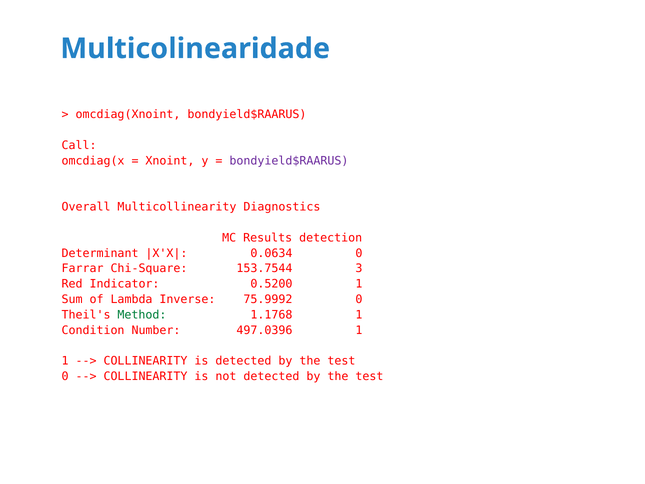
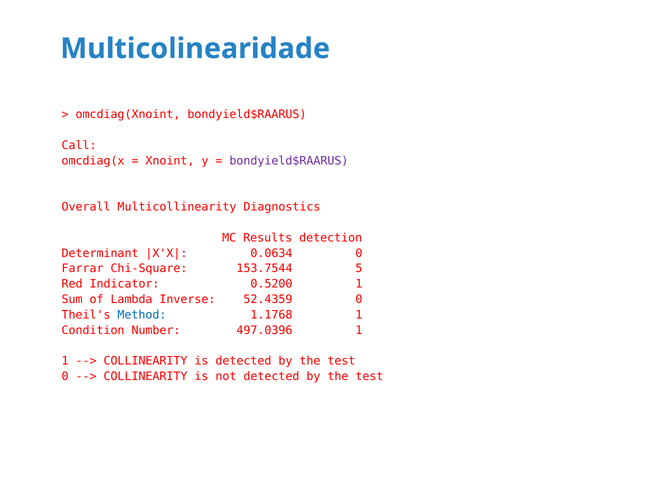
3: 3 -> 5 (359, 268)
75.9992: 75.9992 -> 52.4359 (268, 299)
Method colour: green -> blue (142, 315)
